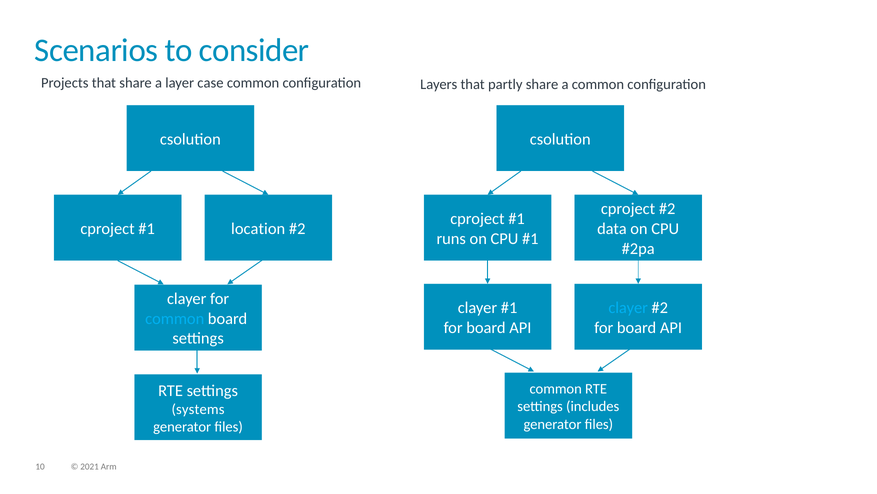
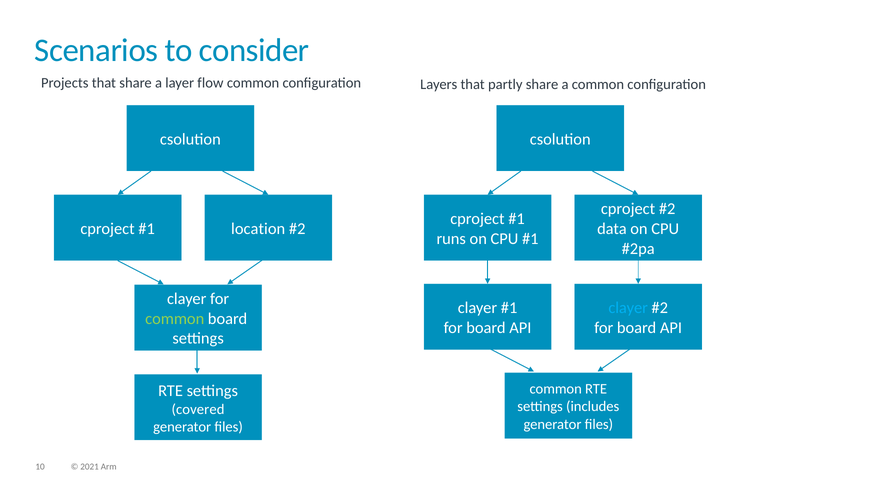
case: case -> flow (210, 83)
common colour: light blue -> light green (175, 318)
systems: systems -> covered (198, 409)
